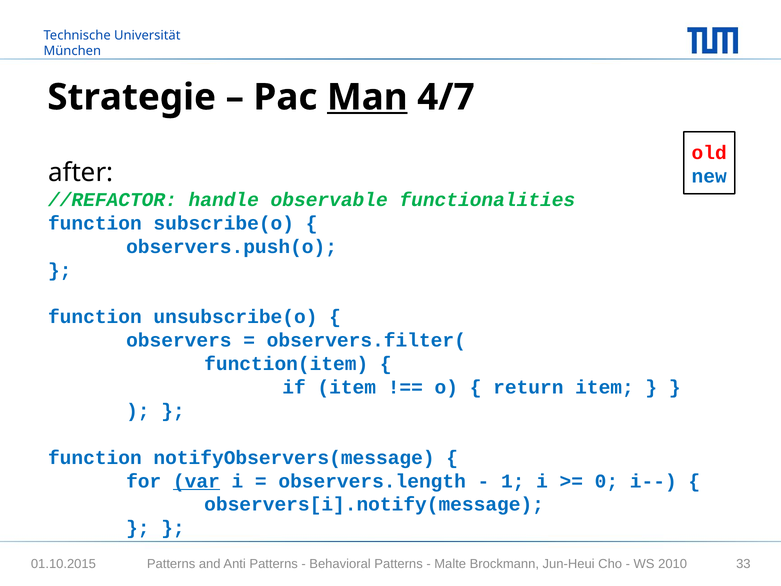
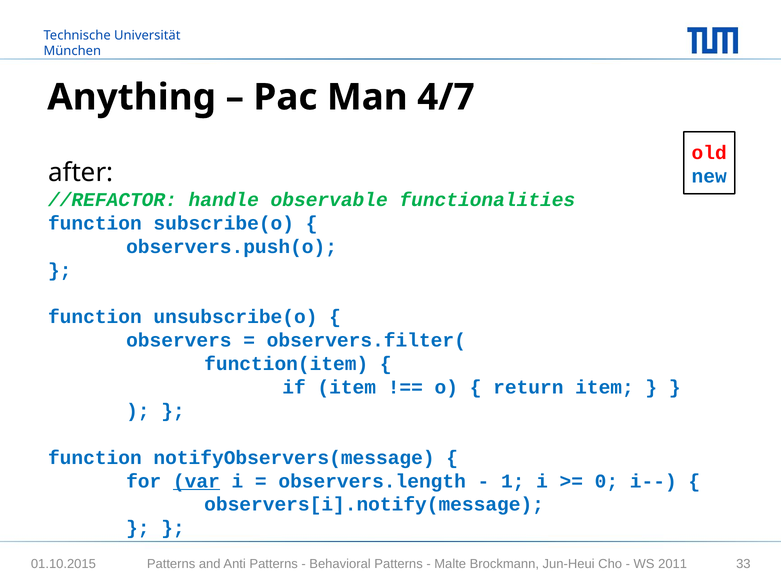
Strategie: Strategie -> Anything (132, 97)
Man underline: present -> none (367, 97)
2010: 2010 -> 2011 (673, 564)
